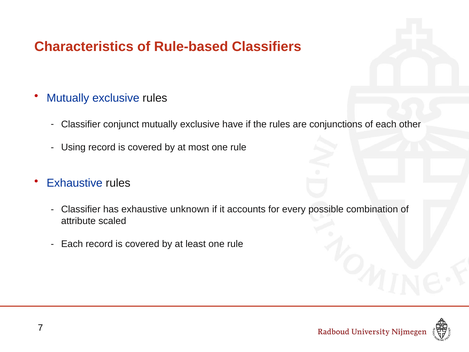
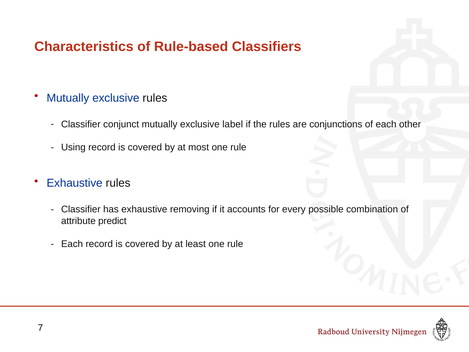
have: have -> label (233, 124)
unknown: unknown -> removing (190, 209)
scaled: scaled -> predict (112, 221)
